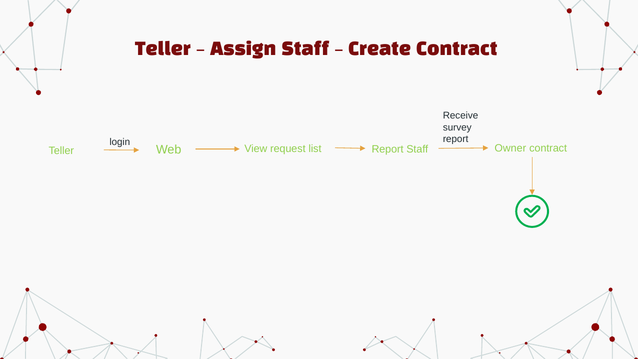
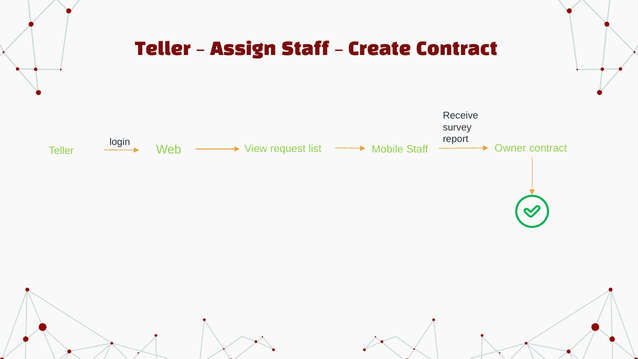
Report: Report -> Mobile (388, 149)
